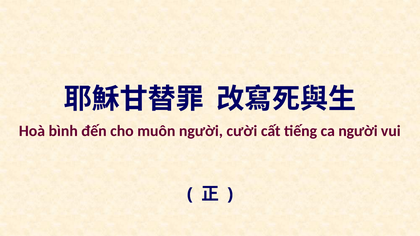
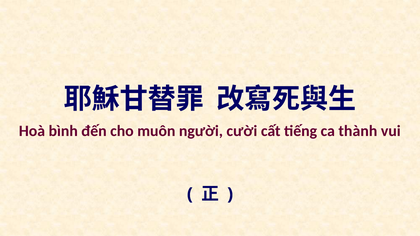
ca người: người -> thành (358, 131)
